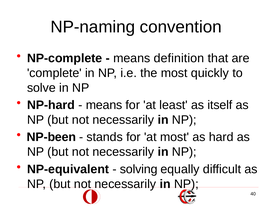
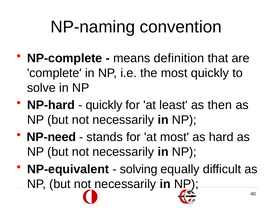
means: means -> quickly (104, 105)
itself: itself -> then (220, 105)
NP-been: NP-been -> NP-need (51, 137)
